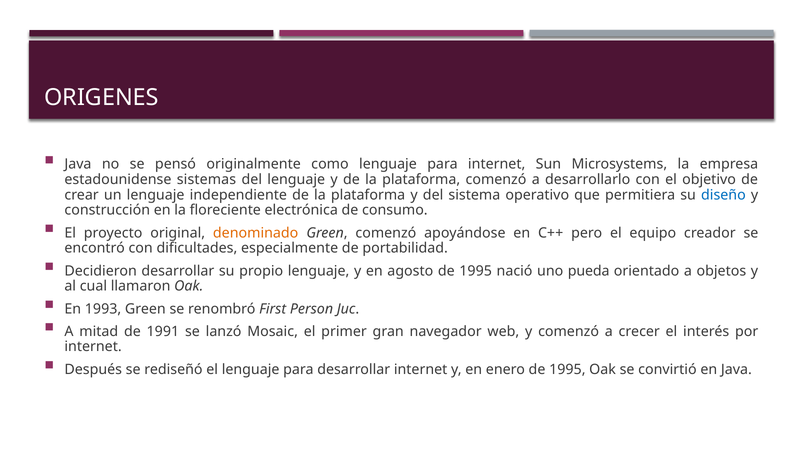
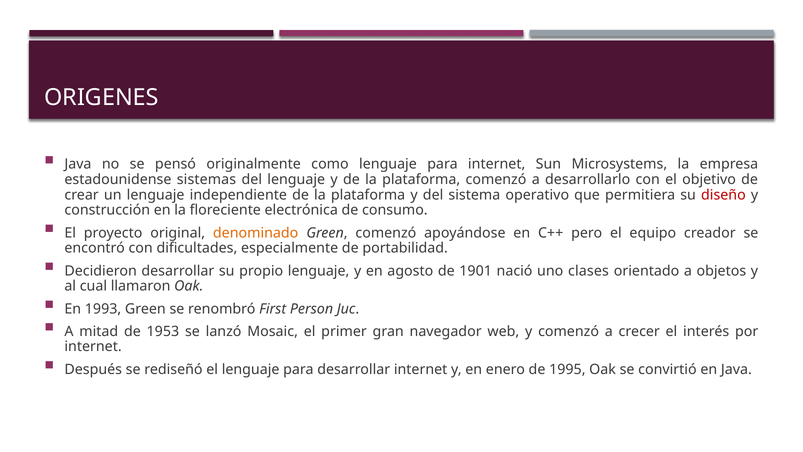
diseño colour: blue -> red (723, 195)
agosto de 1995: 1995 -> 1901 (476, 271)
pueda: pueda -> clases (589, 271)
1991: 1991 -> 1953 (163, 331)
